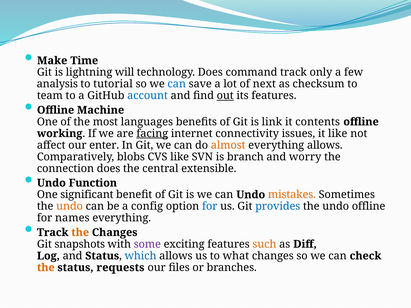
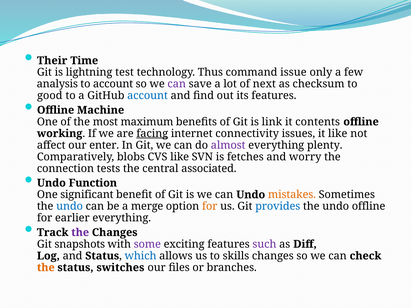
Make: Make -> Their (52, 61)
will: will -> test (124, 72)
technology Does: Does -> Thus (210, 72)
command track: track -> issue (293, 72)
to tutorial: tutorial -> account (113, 84)
can colour: blue -> purple (177, 84)
team: team -> good (50, 96)
out underline: present -> none (225, 96)
languages: languages -> maximum (147, 122)
almost colour: orange -> purple (228, 145)
everything allows: allows -> plenty (325, 145)
branch: branch -> fetches (245, 157)
connection does: does -> tests (109, 169)
extensible: extensible -> associated (209, 169)
undo colour: orange -> blue (70, 207)
config: config -> merge (147, 207)
for colour: blue -> orange (210, 207)
names: names -> earlier (72, 218)
the colour: orange -> purple (80, 233)
such colour: orange -> purple (264, 244)
what: what -> skills (236, 256)
requests: requests -> switches (120, 268)
